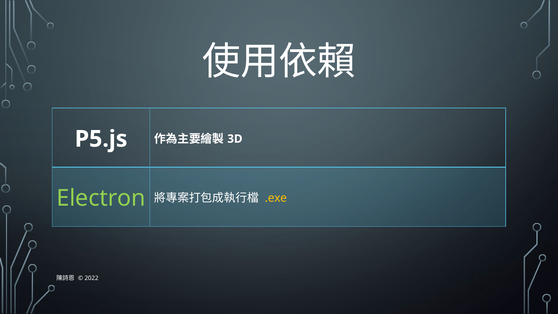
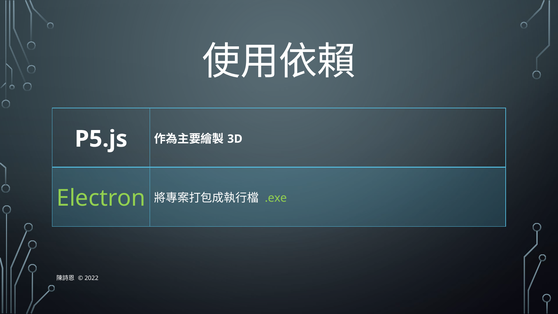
.exe colour: yellow -> light green (276, 198)
